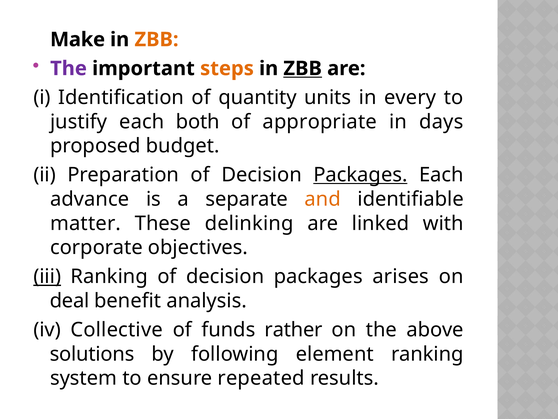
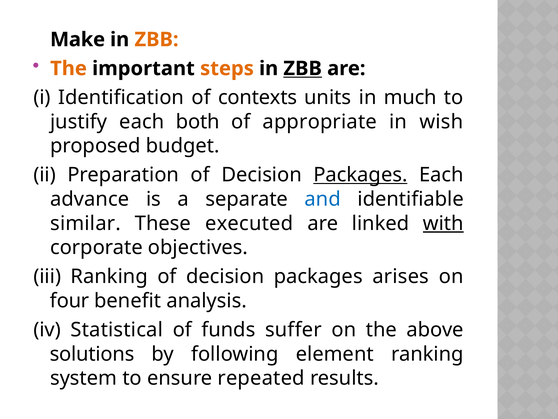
The colour: purple -> orange (69, 68)
quantity: quantity -> contexts (258, 97)
every: every -> much (410, 97)
days: days -> wish (441, 122)
and colour: orange -> blue (323, 199)
matter: matter -> similar (86, 223)
delinking: delinking -> executed (249, 223)
with underline: none -> present (443, 223)
iii underline: present -> none (47, 276)
deal: deal -> four (70, 300)
Collective: Collective -> Statistical (117, 329)
rather: rather -> suffer (293, 329)
